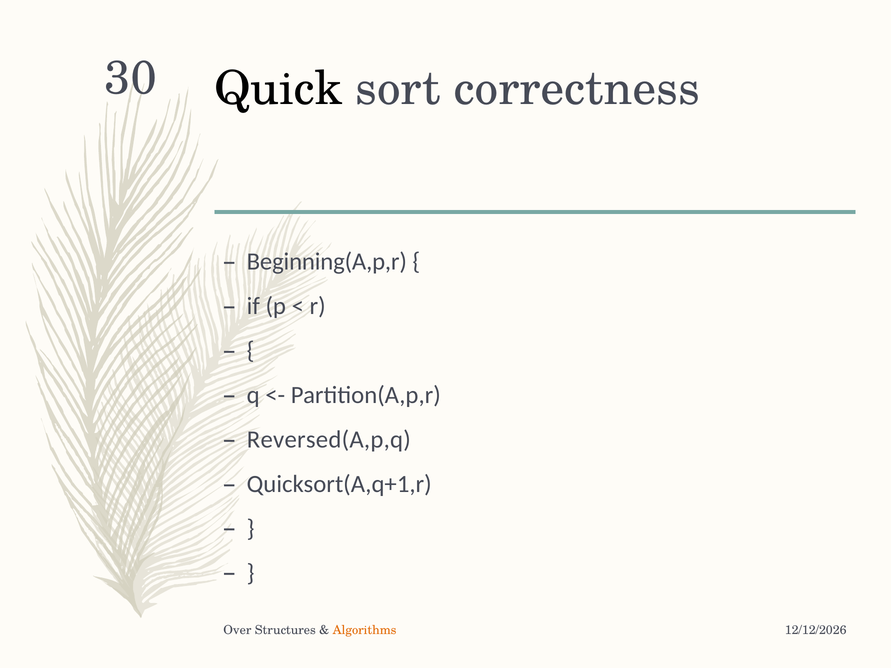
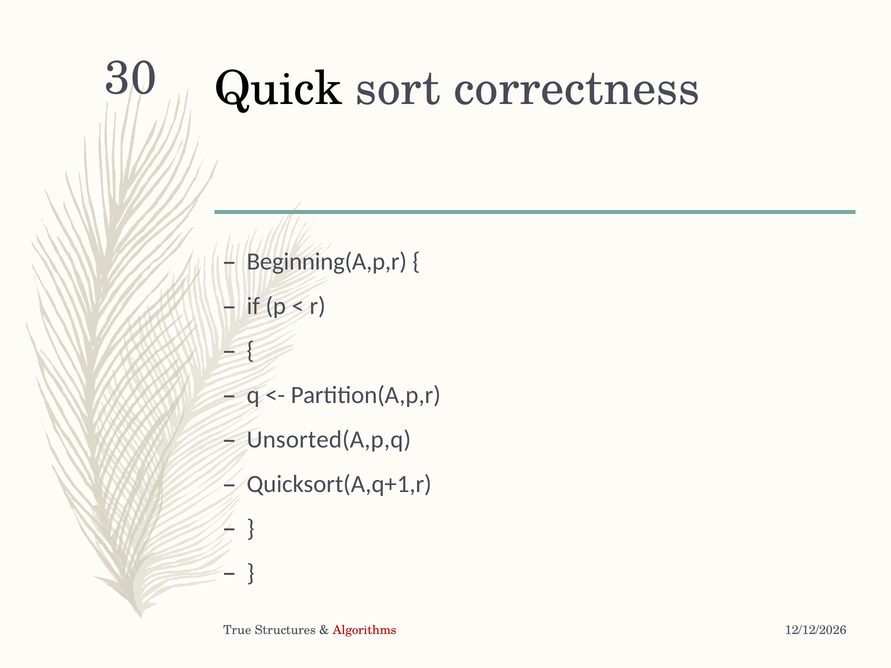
Reversed(A,p,q: Reversed(A,p,q -> Unsorted(A,p,q (329, 440)
Over: Over -> True (237, 631)
Algorithms colour: orange -> red (365, 631)
